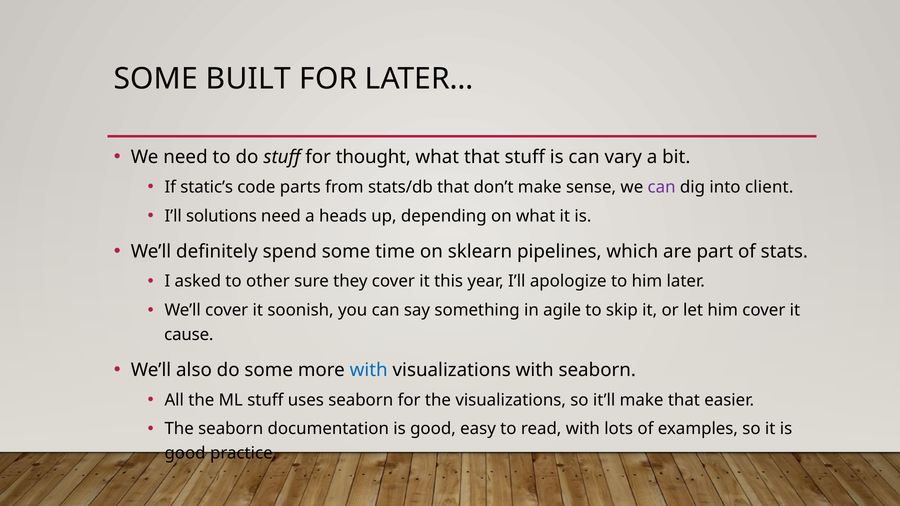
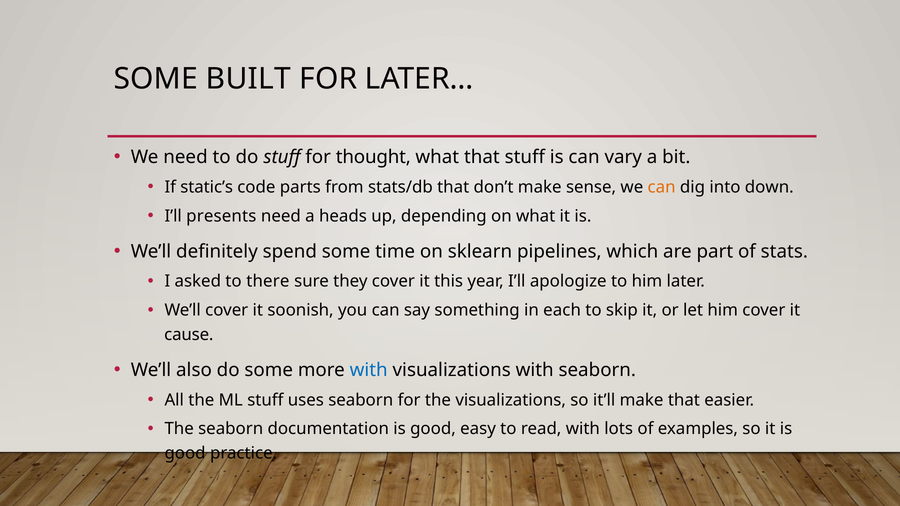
can colour: purple -> orange (662, 187)
client: client -> down (769, 187)
solutions: solutions -> presents (221, 216)
other: other -> there (268, 282)
agile: agile -> each (562, 311)
